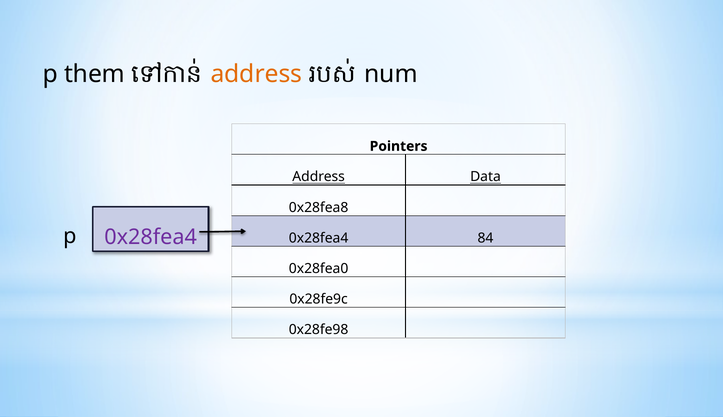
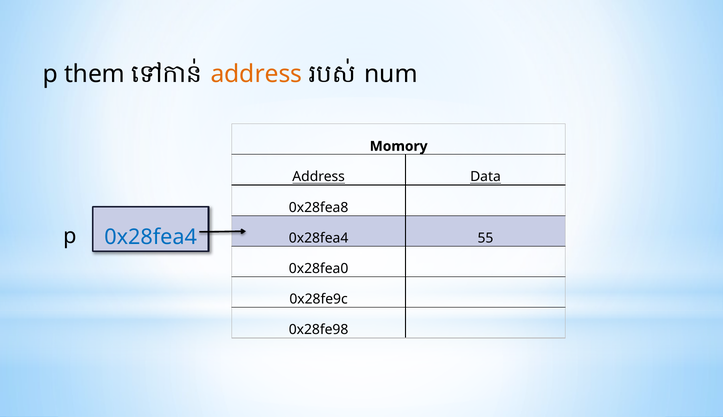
Pointers: Pointers -> Momory (399, 146)
0x28fea4 colour: purple -> blue (151, 237)
84: 84 -> 55 (485, 238)
